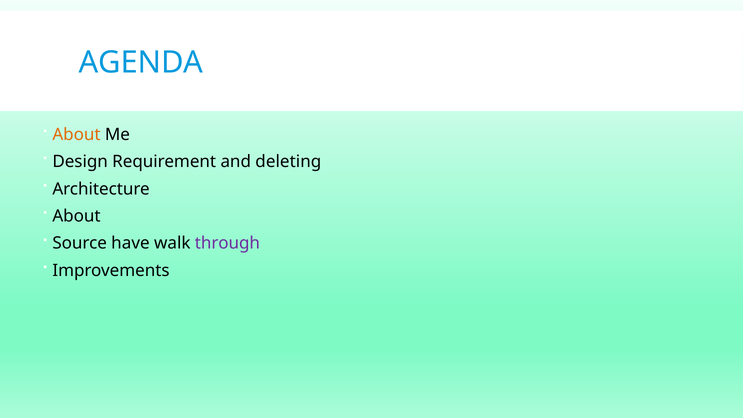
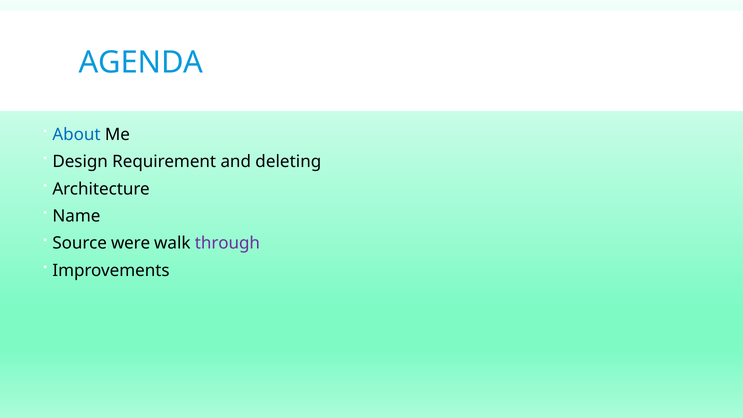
About colour: orange -> blue (76, 135)
About: About -> Name (76, 216)
have: have -> were (131, 243)
